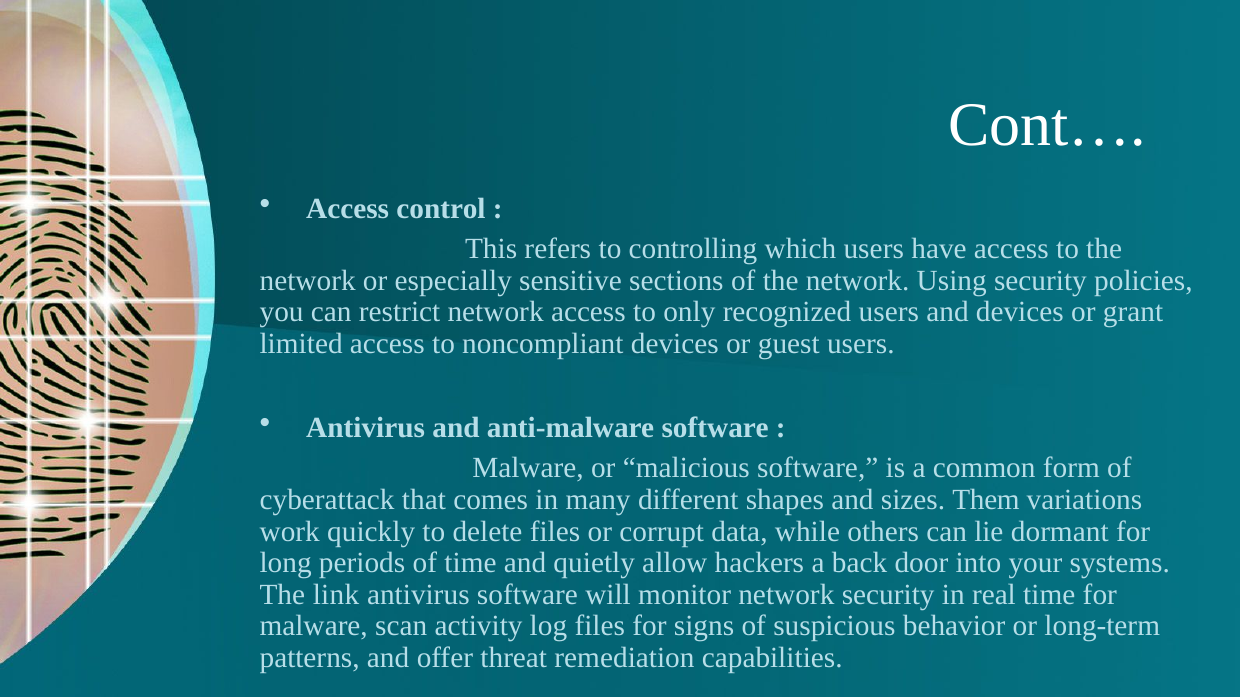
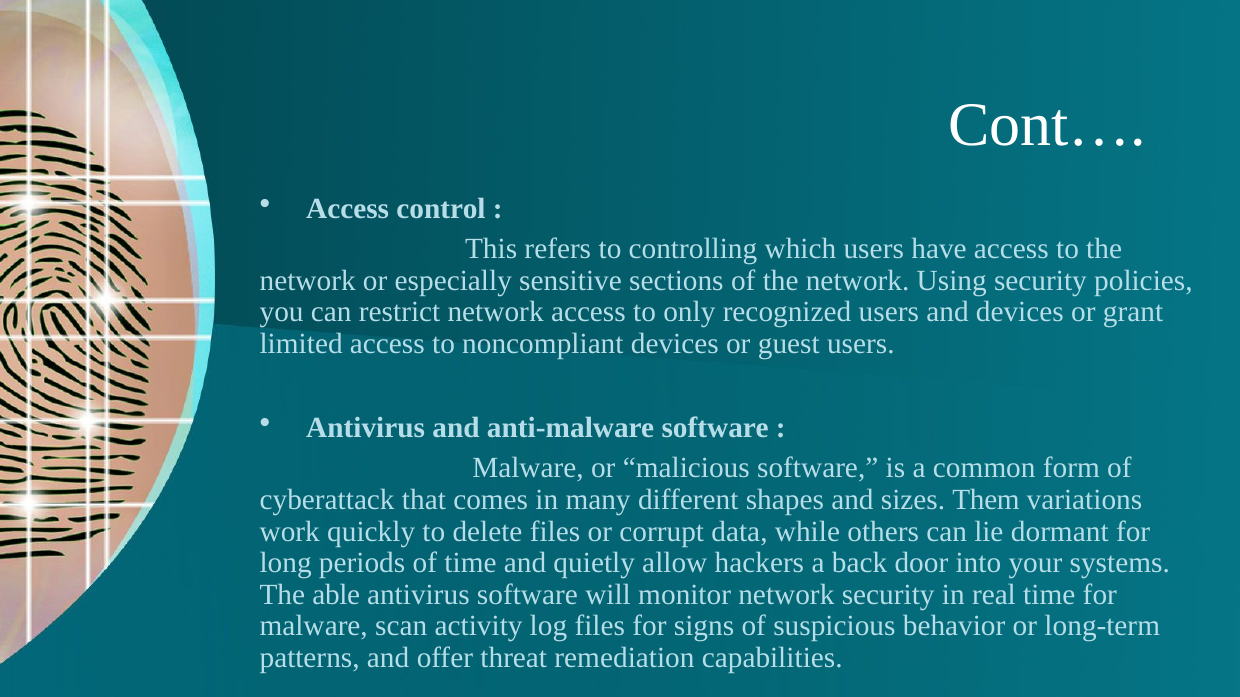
link: link -> able (336, 595)
